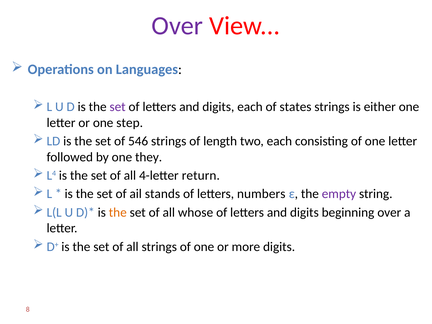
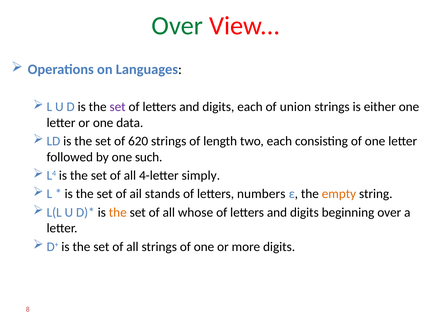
Over colour: purple -> green (177, 26)
states: states -> union (295, 107)
step: step -> data (130, 123)
546: 546 -> 620 (138, 141)
they: they -> such (149, 157)
return: return -> simply (201, 176)
empty colour: purple -> orange (339, 194)
